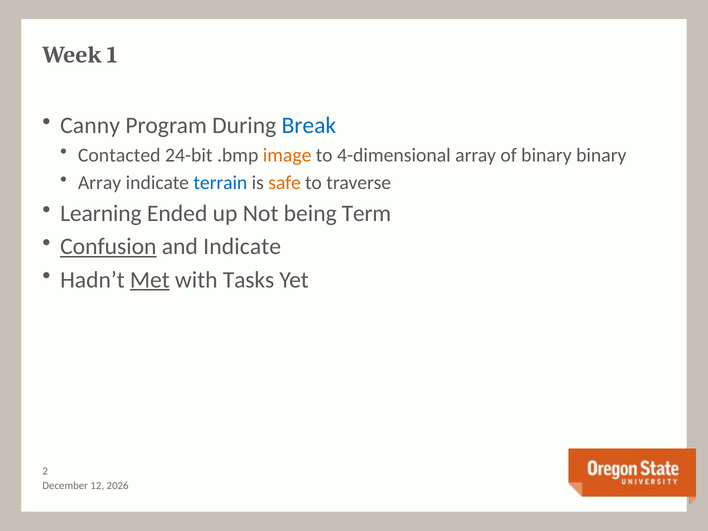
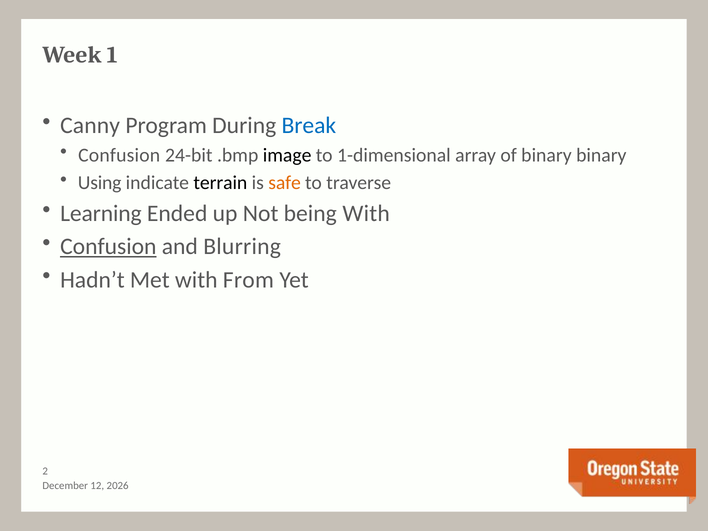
Contacted: Contacted -> Confusion (119, 155)
image colour: orange -> black (287, 155)
4-dimensional: 4-dimensional -> 1-dimensional (394, 155)
Array: Array -> Using (100, 183)
terrain colour: blue -> black (220, 183)
being Term: Term -> With (366, 214)
and Indicate: Indicate -> Blurring (242, 247)
Met underline: present -> none (150, 280)
Tasks: Tasks -> From (248, 280)
